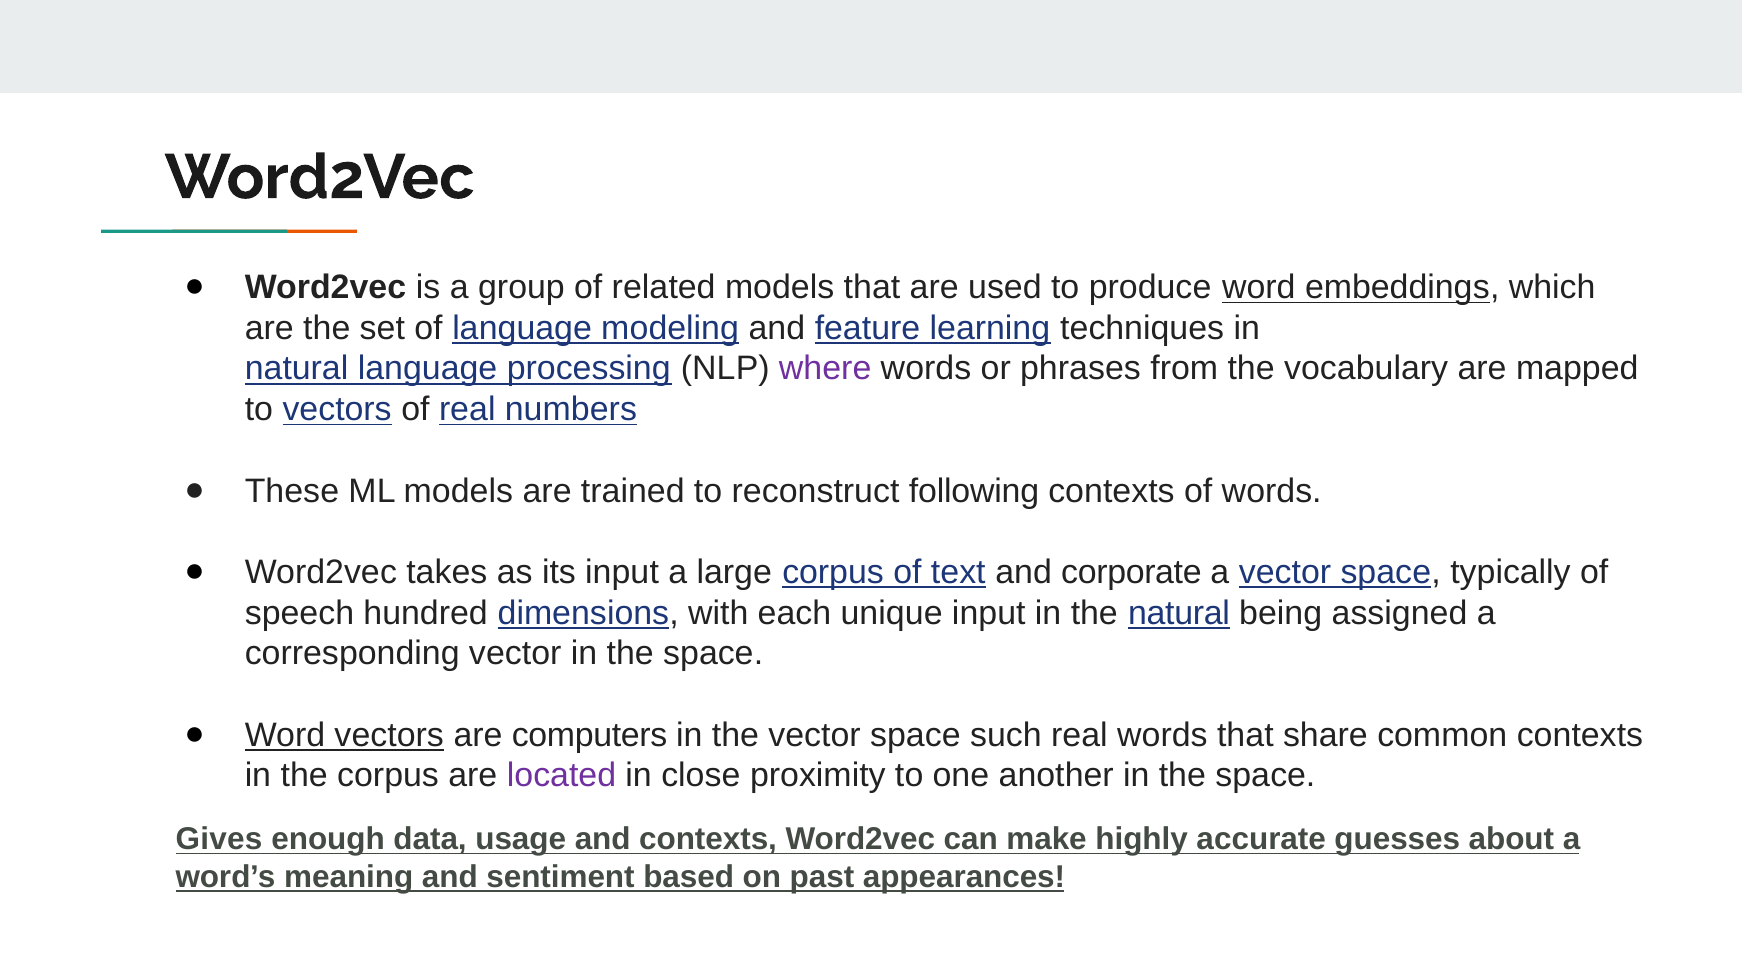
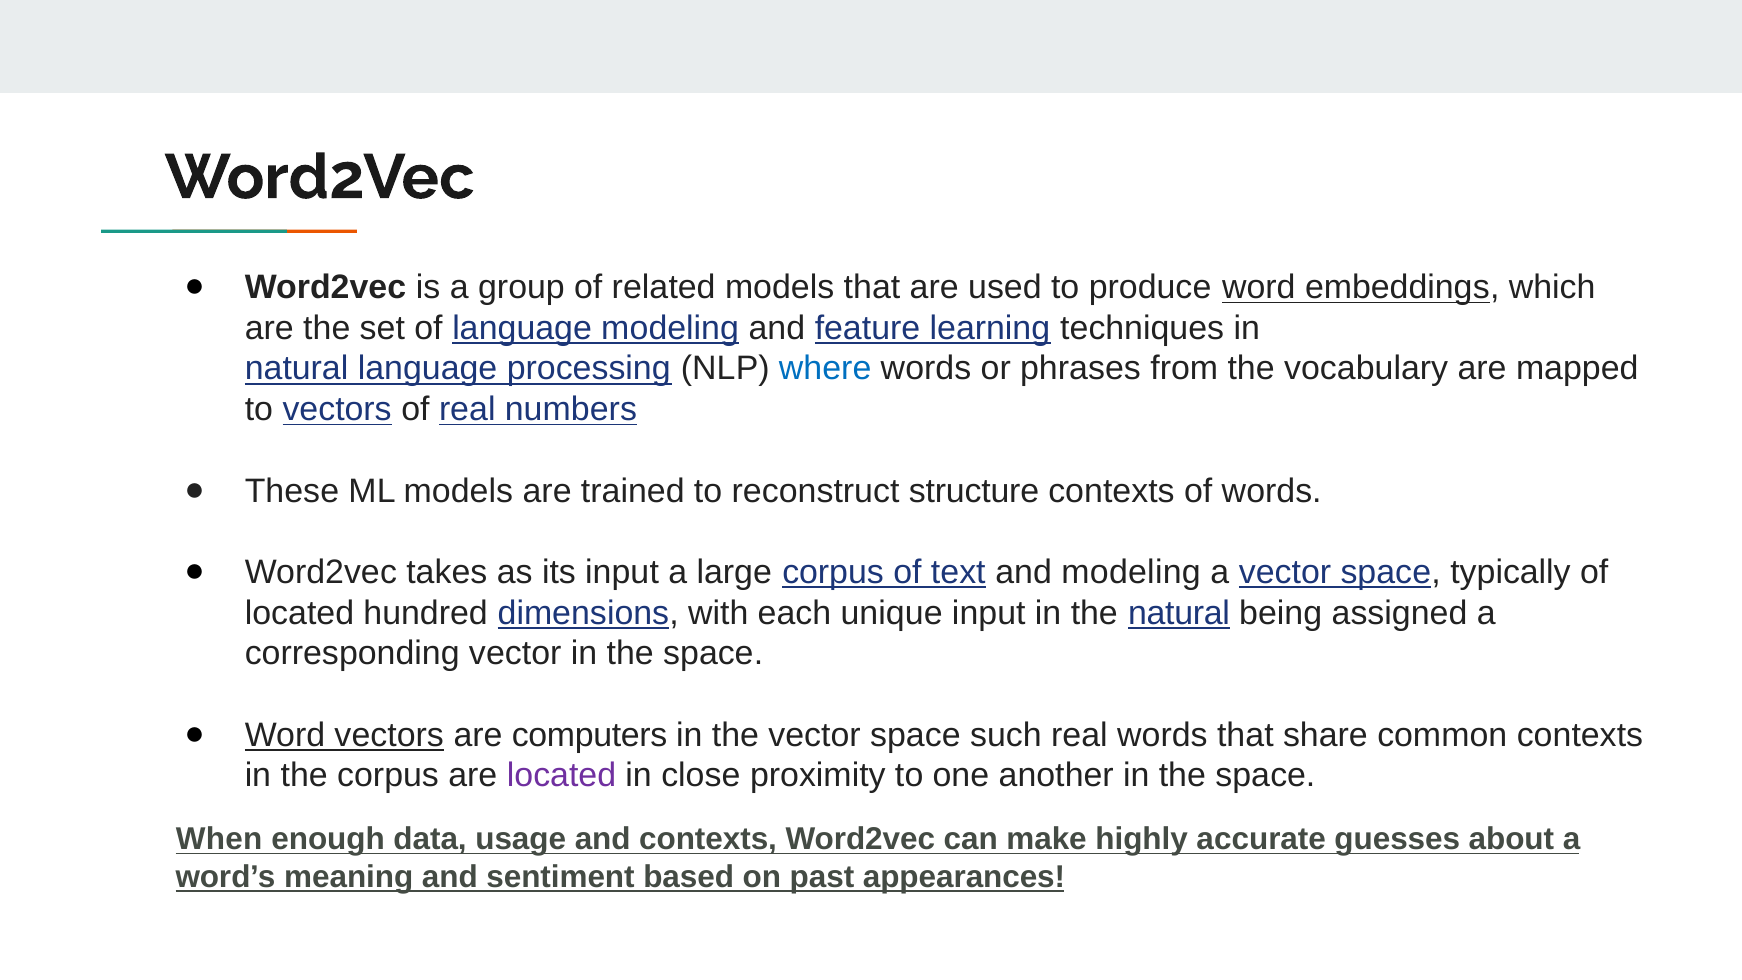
where colour: purple -> blue (825, 369)
following: following -> structure (974, 491)
and corporate: corporate -> modeling (1131, 572)
speech: speech -> located (299, 613)
Gives: Gives -> When (219, 839)
